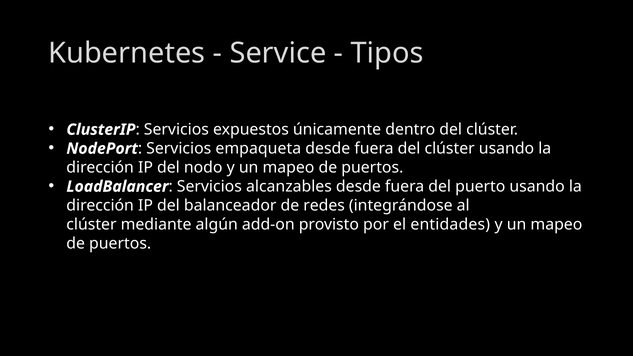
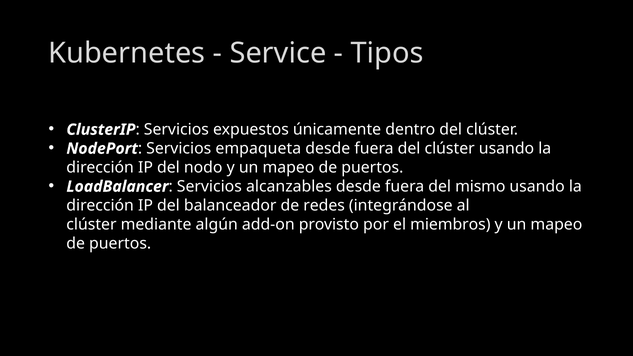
puerto: puerto -> mismo (480, 187)
entidades: entidades -> miembros (450, 225)
